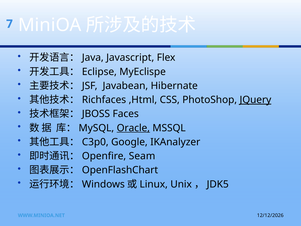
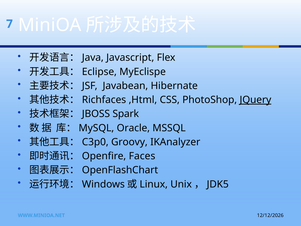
Faces: Faces -> Spark (126, 114)
Oracle underline: present -> none (133, 128)
Google: Google -> Groovy (129, 142)
Seam: Seam -> Faces (142, 156)
